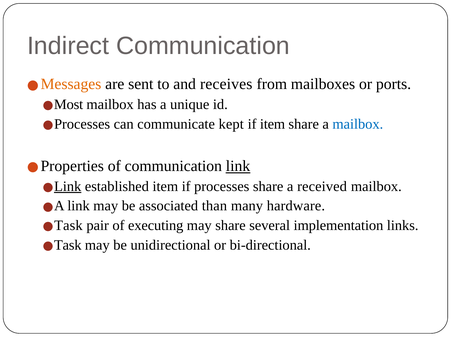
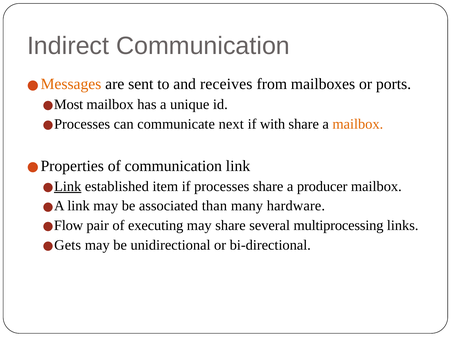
kept: kept -> next (231, 124)
if item: item -> with (273, 124)
mailbox colour: blue -> orange (358, 124)
link underline: present -> none (238, 166)
received: received -> producer (322, 186)
Task: Task -> Flow (69, 226)
implementation: implementation -> multiprocessing (339, 226)
Task: Task -> Gets (68, 245)
